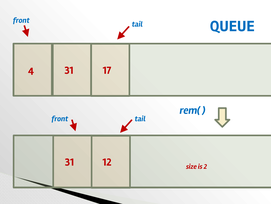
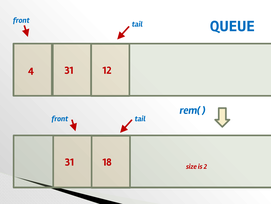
17: 17 -> 12 (107, 70)
12: 12 -> 18 (107, 162)
